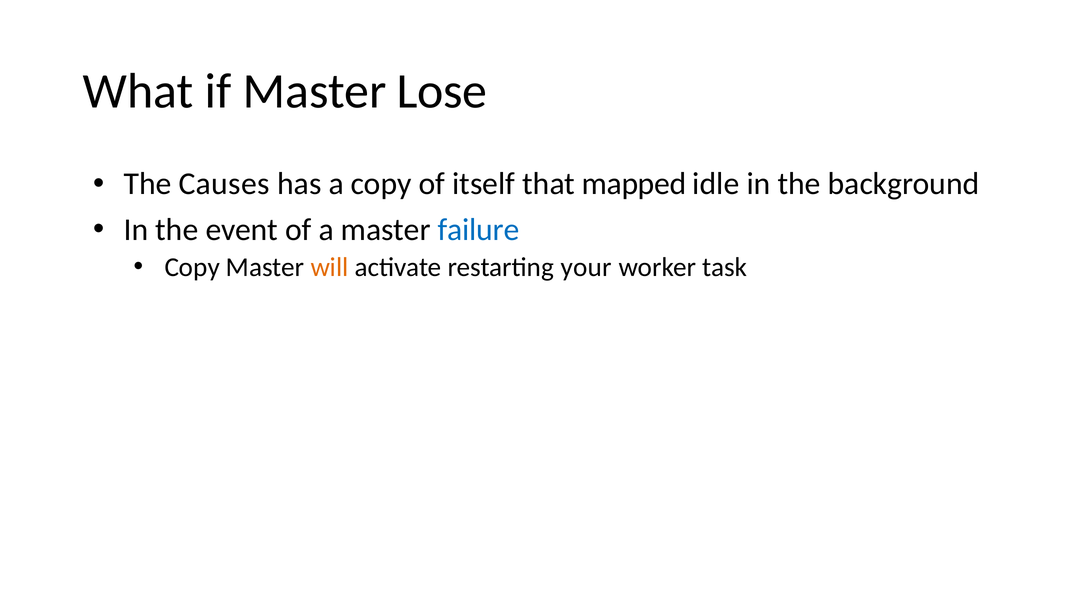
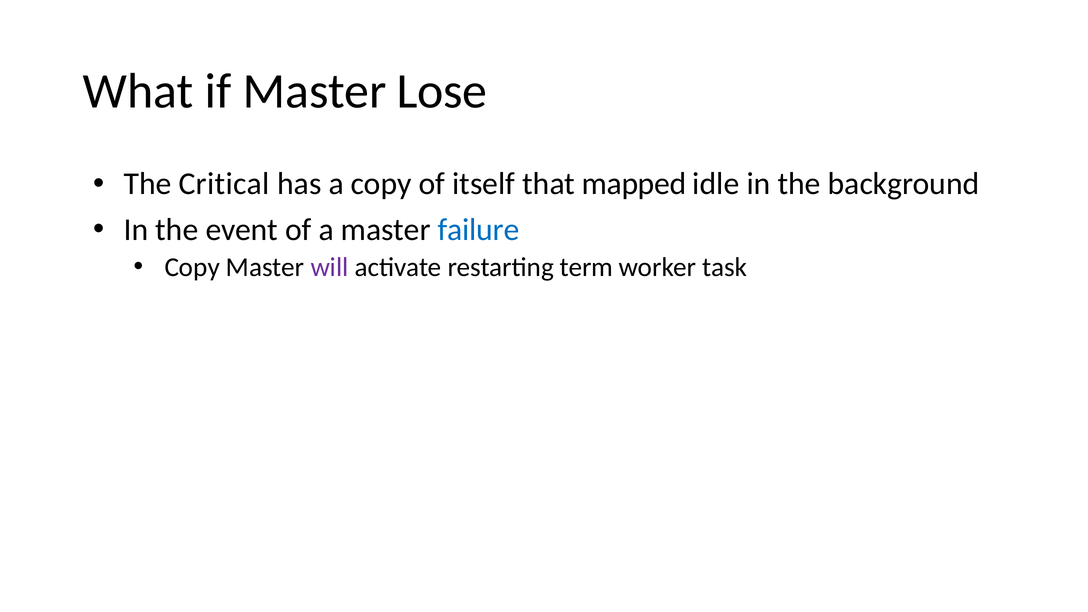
Causes: Causes -> Critical (224, 184)
will colour: orange -> purple (330, 267)
your: your -> term (586, 267)
